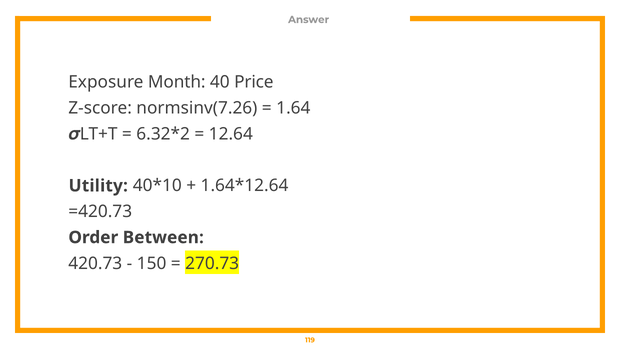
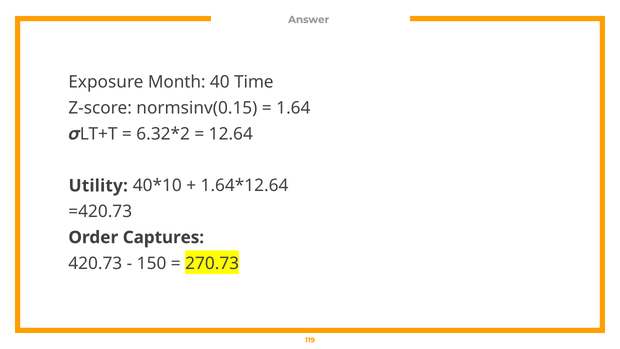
Price: Price -> Time (254, 82)
normsinv(7.26: normsinv(7.26 -> normsinv(0.15 (197, 108)
Between: Between -> Captures (163, 237)
